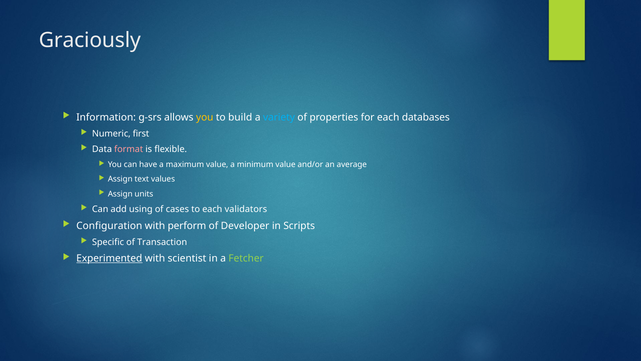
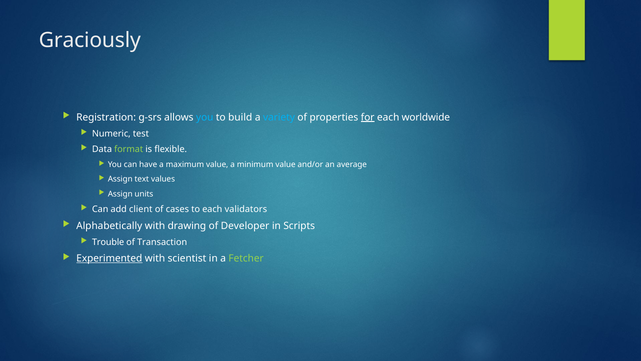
Information: Information -> Registration (106, 117)
you colour: yellow -> light blue (205, 117)
for underline: none -> present (368, 117)
databases: databases -> worldwide (426, 117)
first: first -> test (141, 133)
format colour: pink -> light green (129, 149)
using: using -> client (141, 209)
Configuration: Configuration -> Alphabetically (109, 225)
perform: perform -> drawing (187, 225)
Specific: Specific -> Trouble (108, 242)
